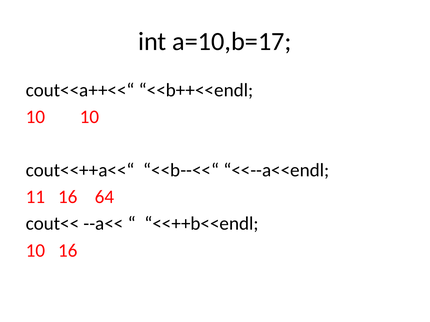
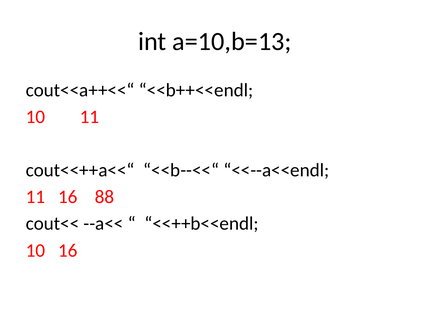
a=10,b=17: a=10,b=17 -> a=10,b=13 (232, 42)
10 10: 10 -> 11 (89, 117)
64: 64 -> 88 (104, 197)
